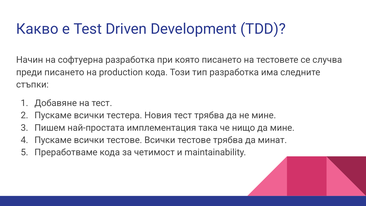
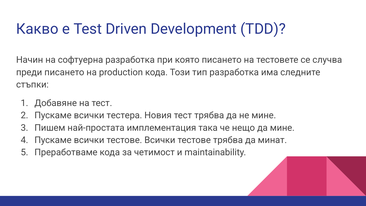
нищо: нищо -> нещо (243, 128)
